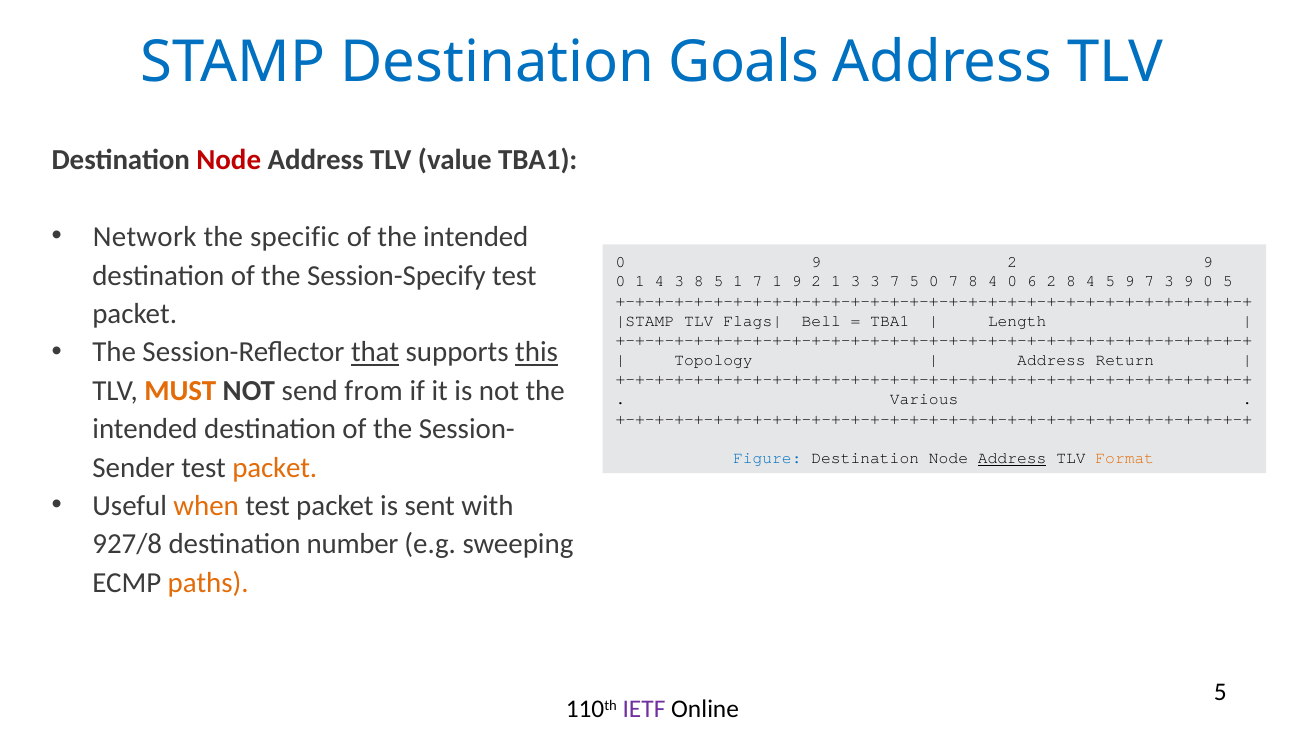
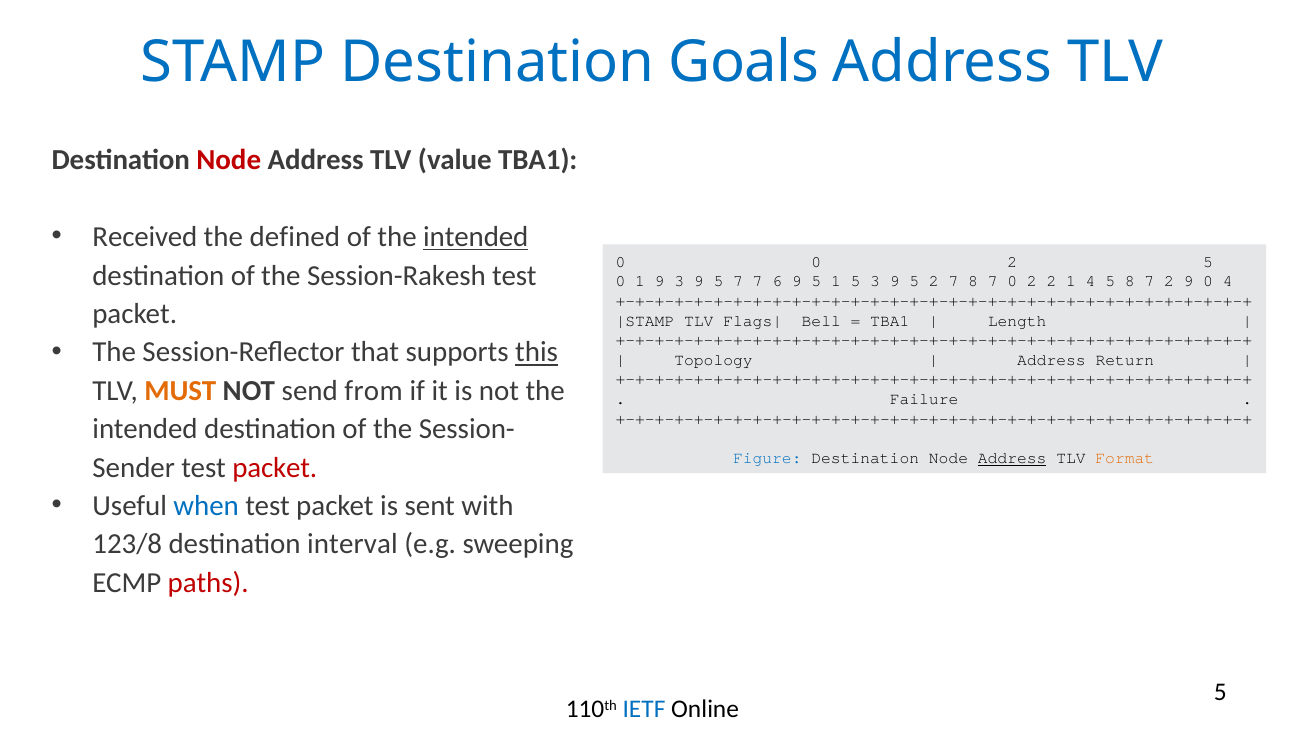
Network: Network -> Received (145, 237)
specific: specific -> defined (295, 237)
intended underline: none -> present (476, 237)
0 9: 9 -> 0 (816, 262)
2 9: 9 -> 5 (1208, 262)
Session-Specify: Session-Specify -> Session-Rakesh (396, 275)
1 4: 4 -> 9 (660, 281)
8: 8 -> 9 (699, 281)
5 1: 1 -> 7 (738, 281)
7 1: 1 -> 6 (777, 281)
2: 2 -> 5 (816, 281)
1 3: 3 -> 5 (856, 281)
7: 7 -> 9 (895, 281)
0: 0 -> 2 (934, 281)
7 8 4: 4 -> 7 (993, 281)
6: 6 -> 2 (1032, 281)
2 8: 8 -> 1 (1071, 281)
5 9: 9 -> 8 (1130, 281)
7 3: 3 -> 2 (1169, 281)
0 5: 5 -> 4 (1228, 281)
that underline: present -> none (375, 352)
Various: Various -> Failure (924, 399)
packet colour: orange -> red (275, 468)
when colour: orange -> blue (206, 506)
927/8: 927/8 -> 123/8 (127, 544)
number: number -> interval (352, 544)
paths colour: orange -> red (208, 583)
IETF colour: purple -> blue (644, 709)
